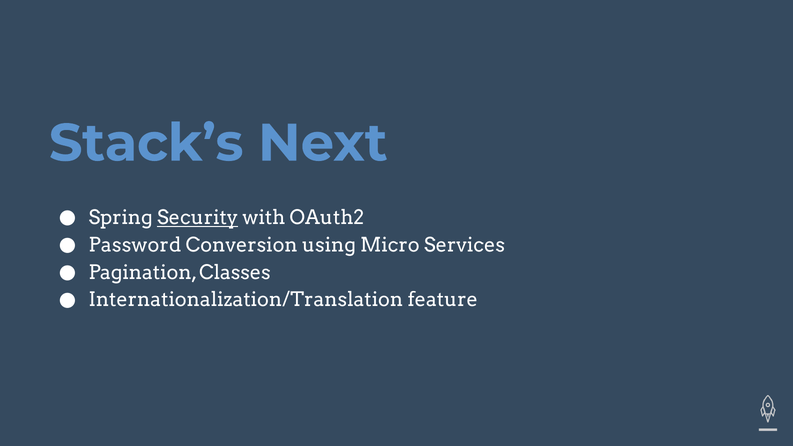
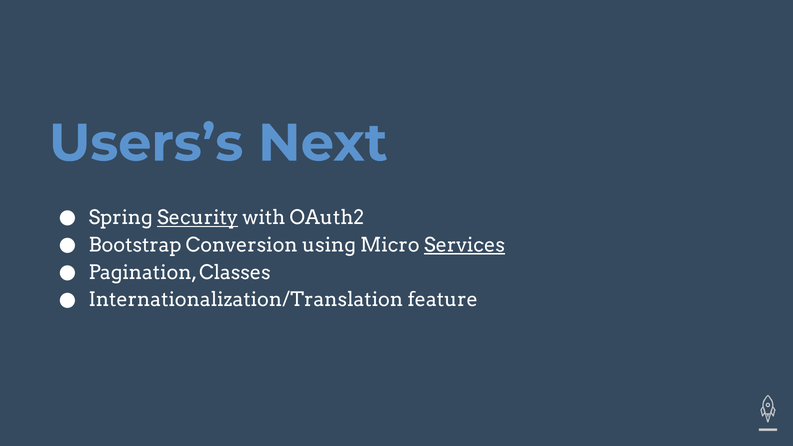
Stack’s: Stack’s -> Users’s (146, 143)
Password: Password -> Bootstrap (135, 245)
Services underline: none -> present (464, 245)
